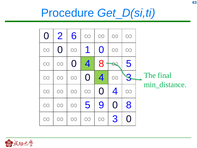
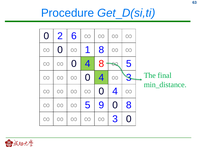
1 0: 0 -> 8 (101, 50)
